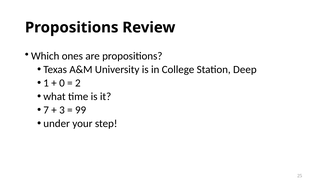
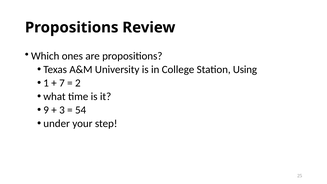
Deep: Deep -> Using (245, 69)
0: 0 -> 7 (62, 83)
7: 7 -> 9 (46, 110)
99: 99 -> 54 (81, 110)
